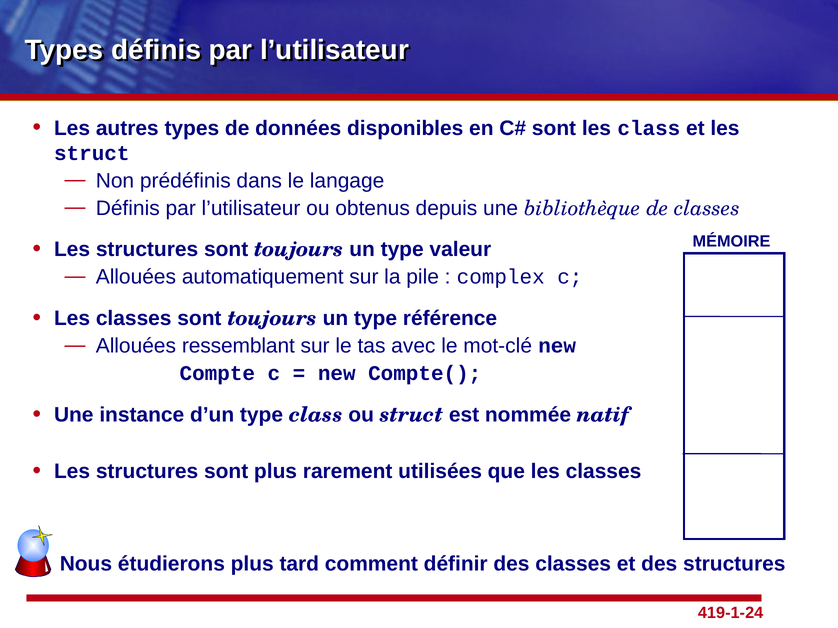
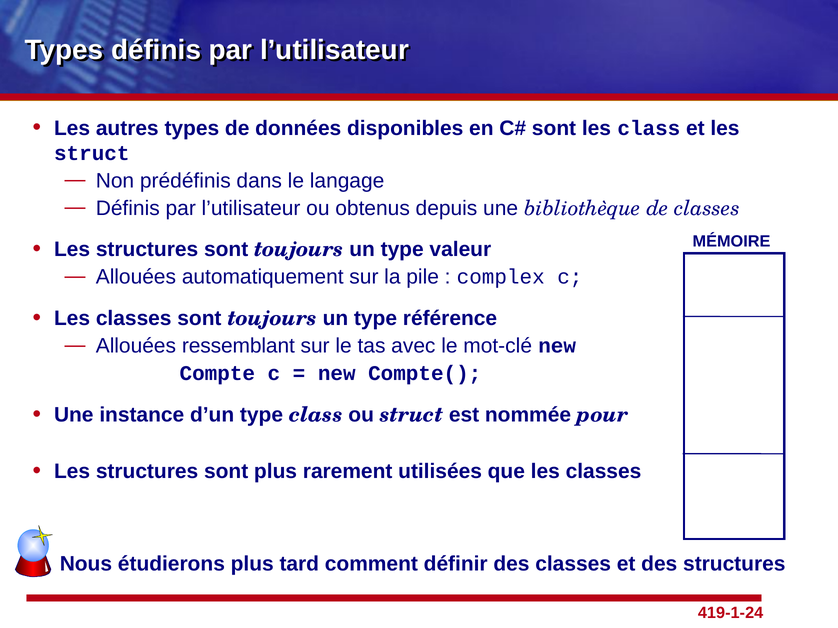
natif: natif -> pour (603, 415)
